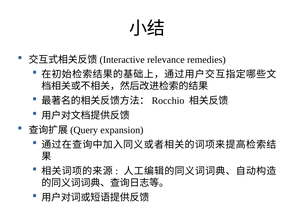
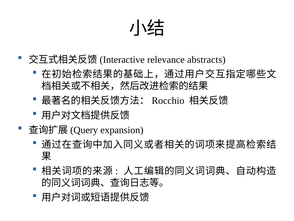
remedies: remedies -> abstracts (206, 59)
